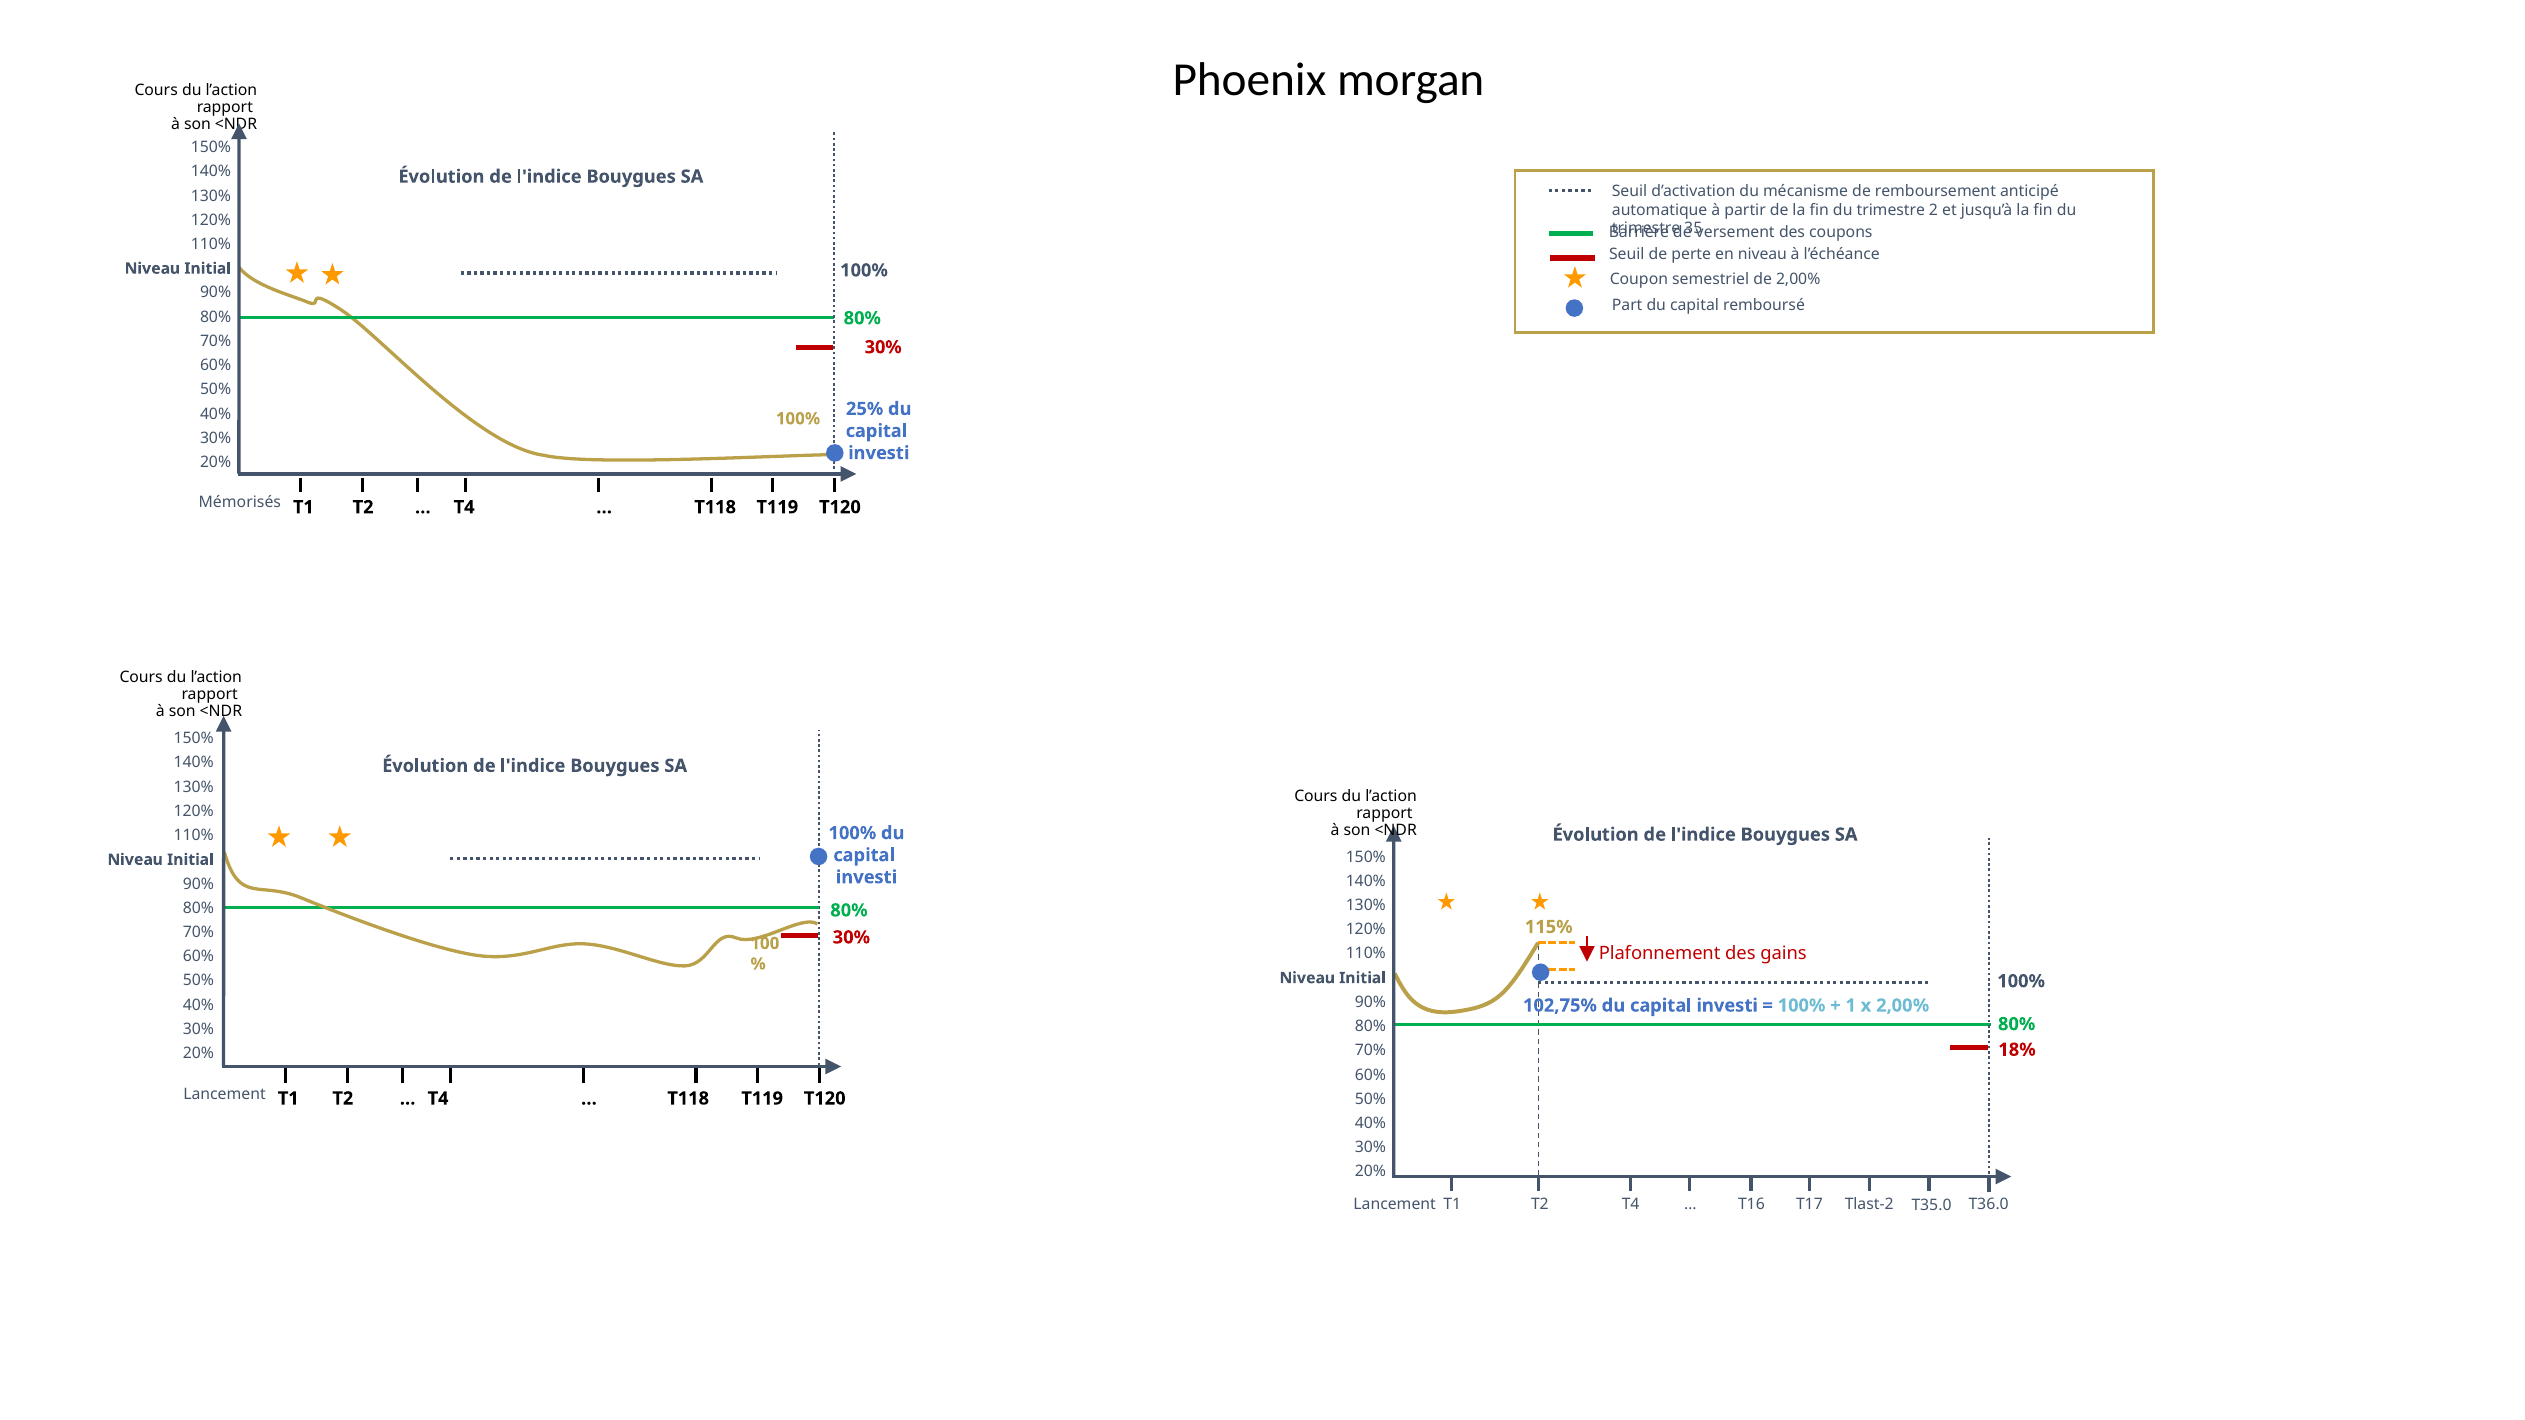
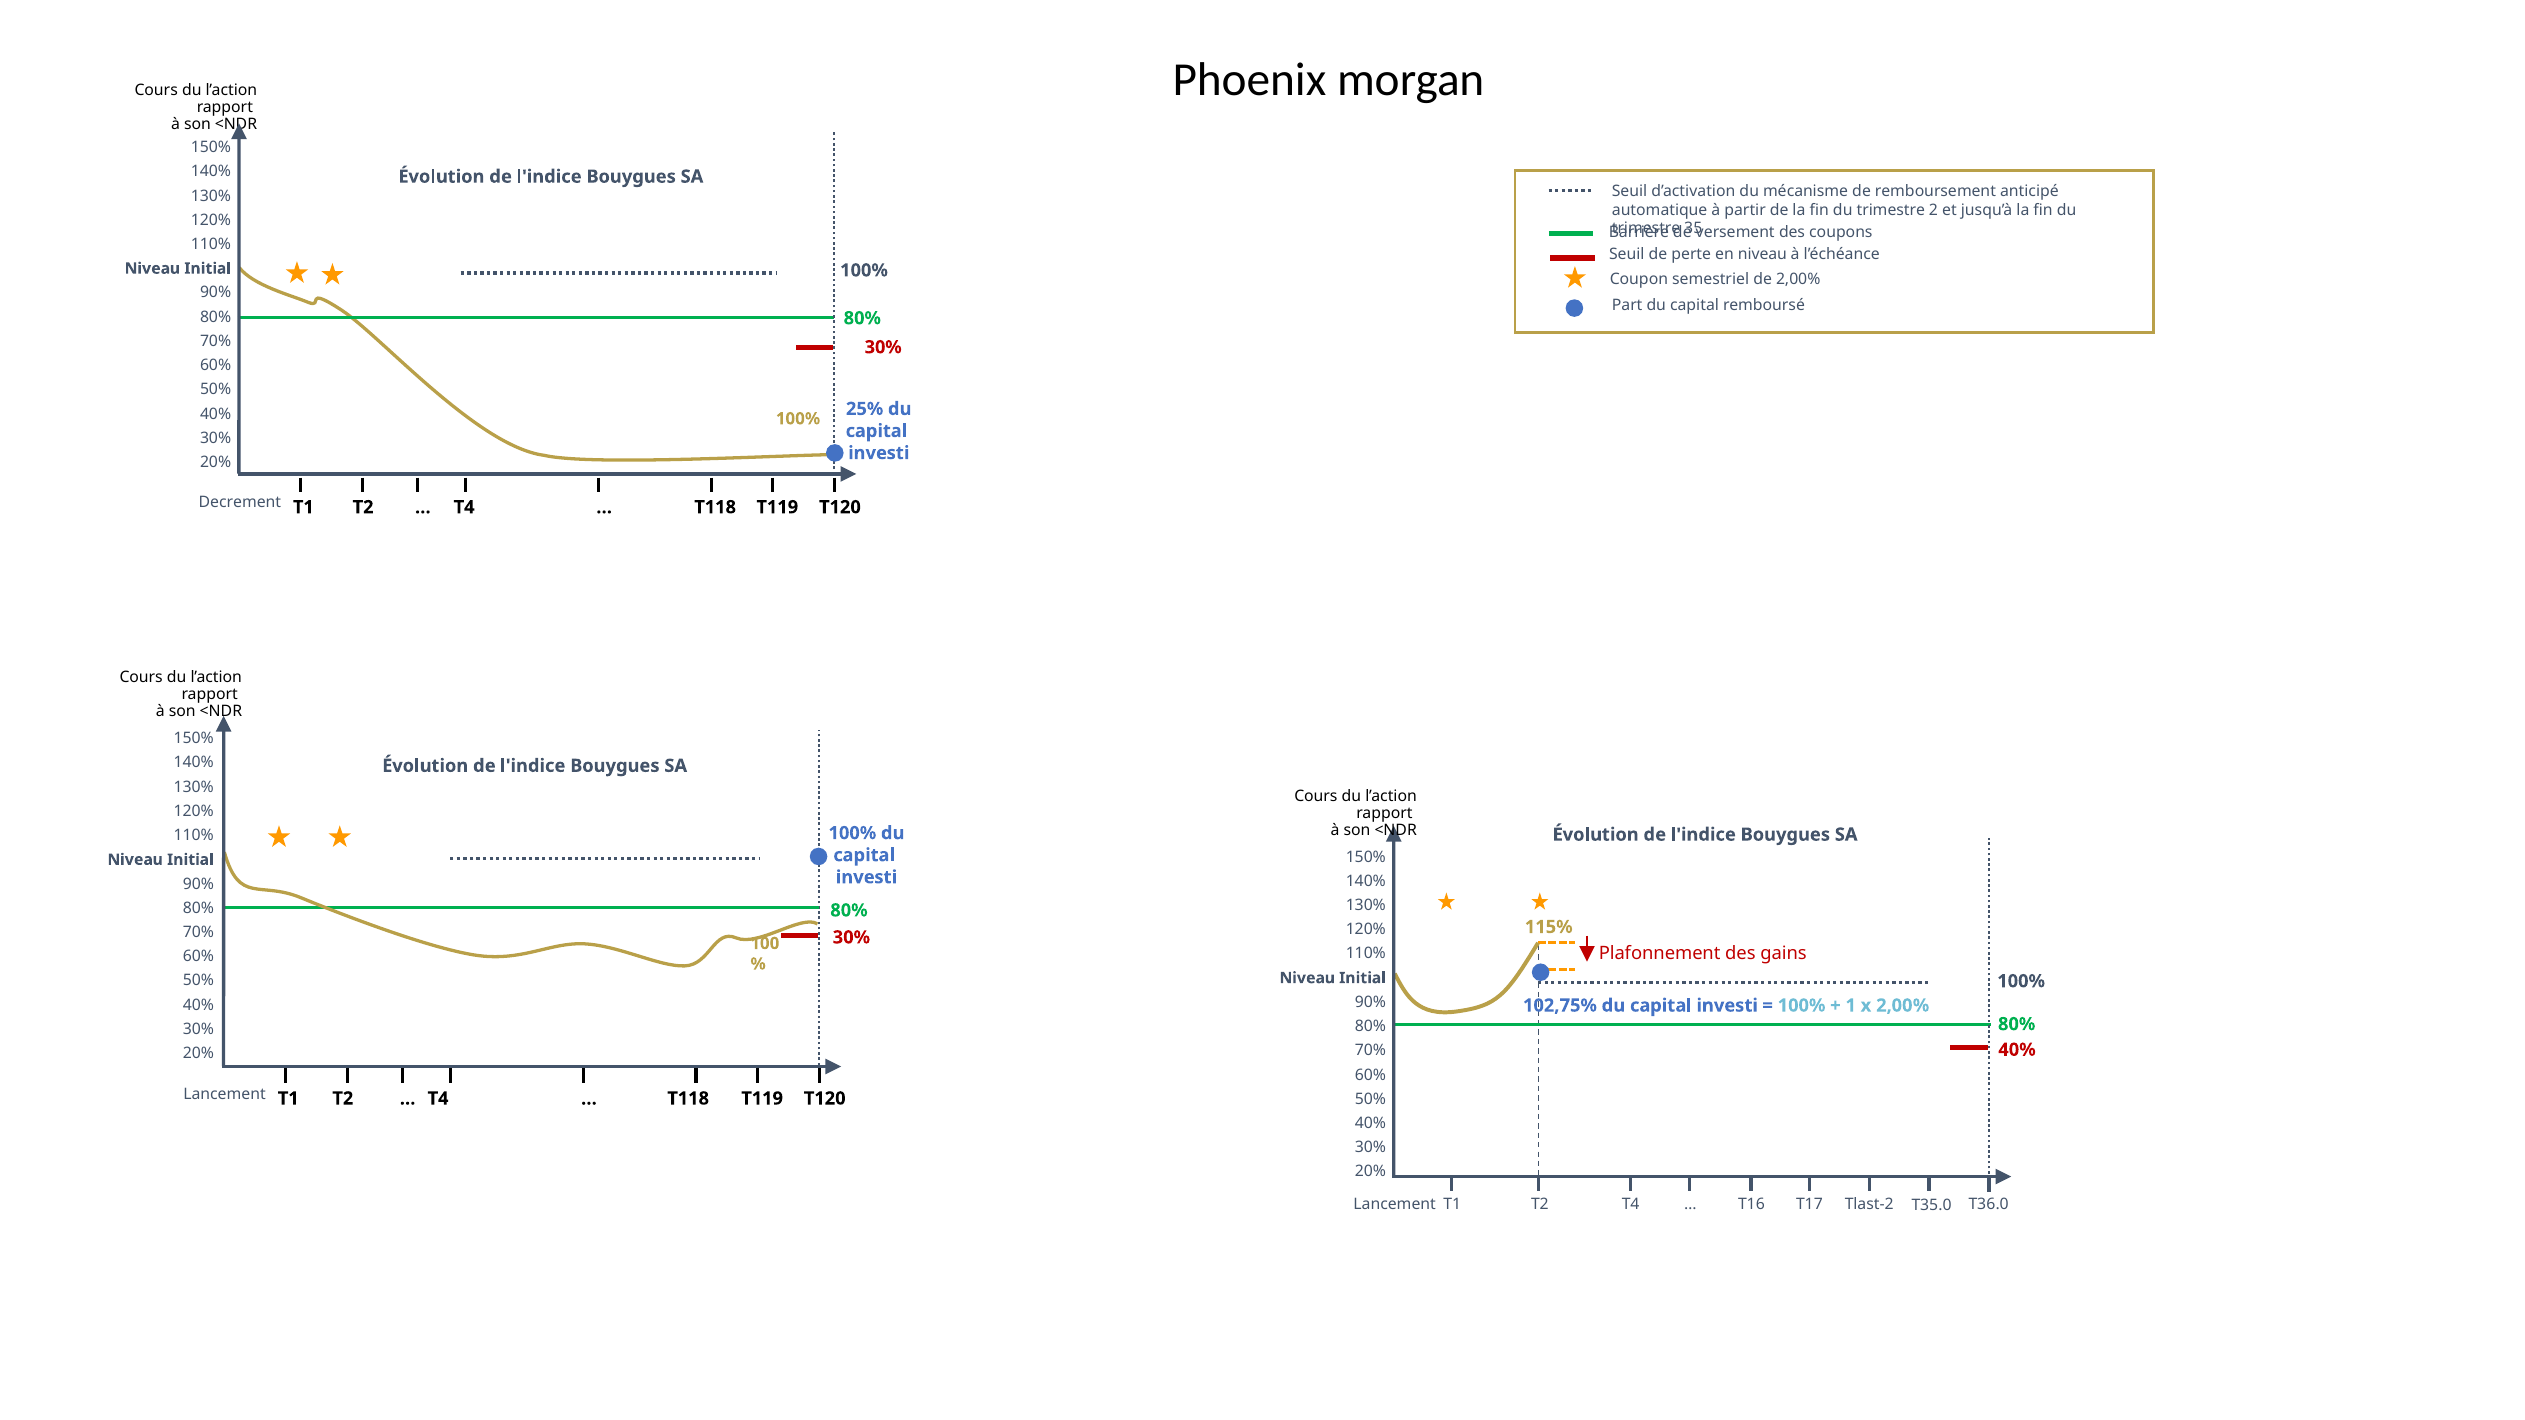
Mémorisés: Mémorisés -> Decrement (240, 502)
18%: 18% -> 40% (2017, 1050)
